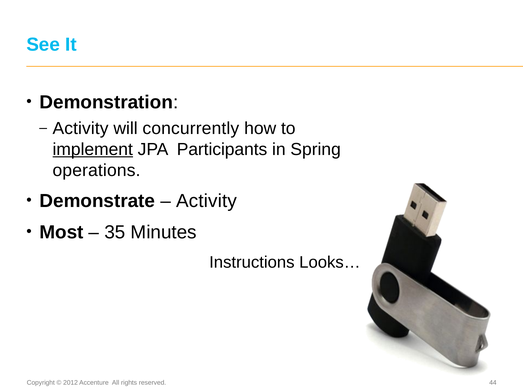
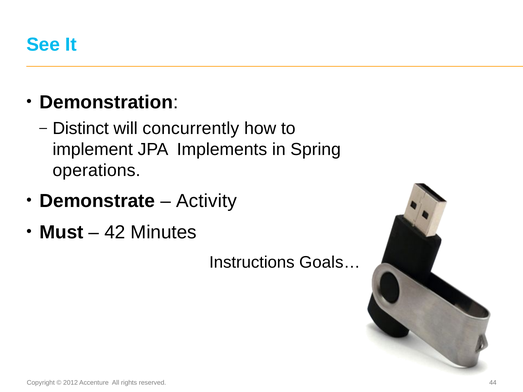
Activity: Activity -> Distinct (81, 129)
implement underline: present -> none (93, 149)
Participants: Participants -> Implements (222, 149)
Most: Most -> Must (62, 232)
35: 35 -> 42 (115, 232)
Looks…: Looks… -> Goals… (330, 262)
